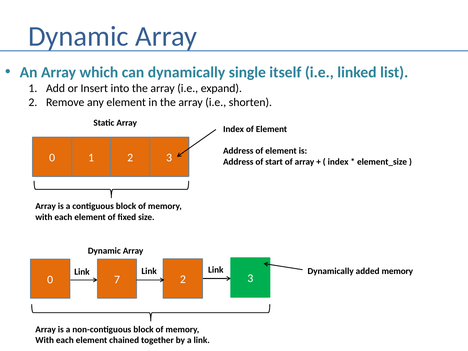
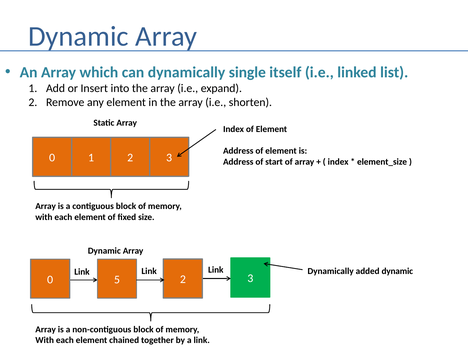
added memory: memory -> dynamic (397, 271)
7: 7 -> 5 (117, 279)
